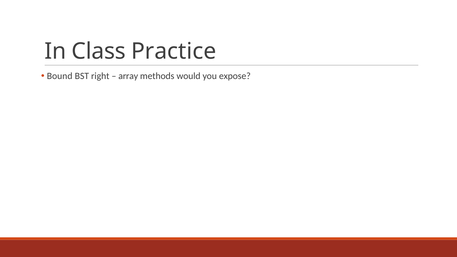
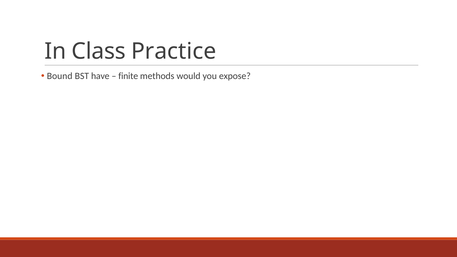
right: right -> have (100, 76)
array: array -> finite (128, 76)
